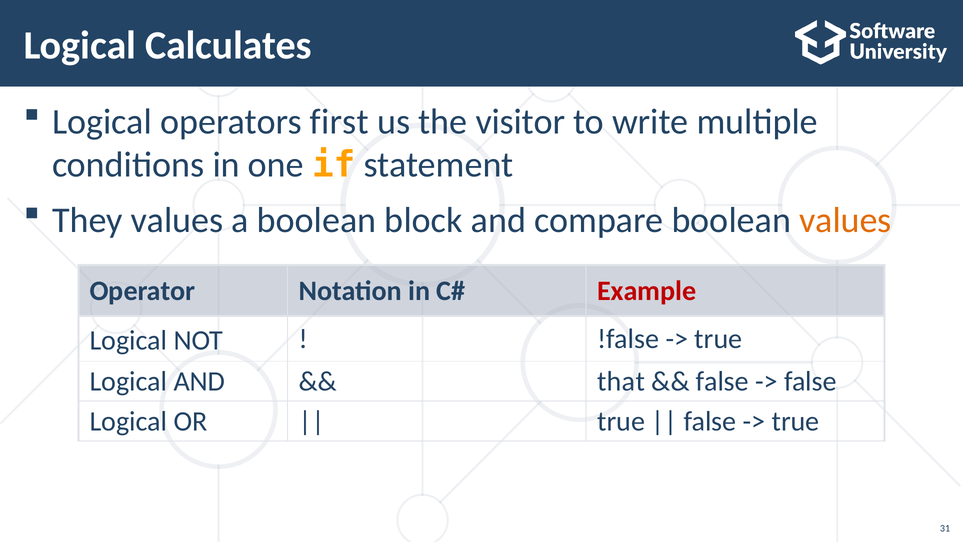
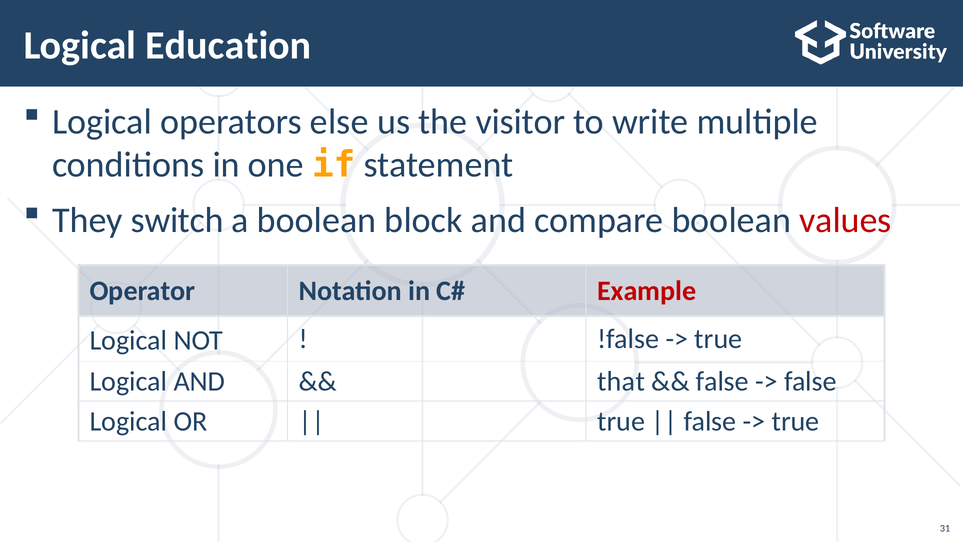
Calculates: Calculates -> Education (228, 46)
first: first -> else (339, 122)
They values: values -> switch (177, 220)
values colour: orange -> red (845, 220)
